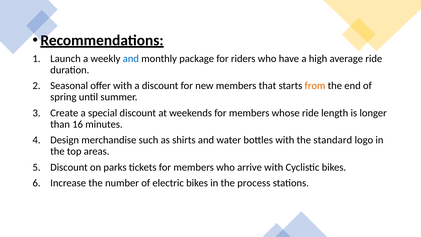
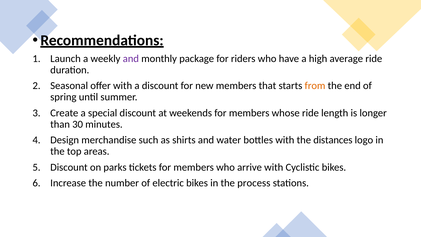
and colour: blue -> purple (131, 59)
16: 16 -> 30 (78, 124)
standard: standard -> distances (333, 140)
